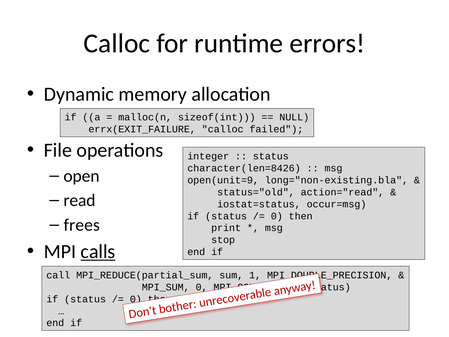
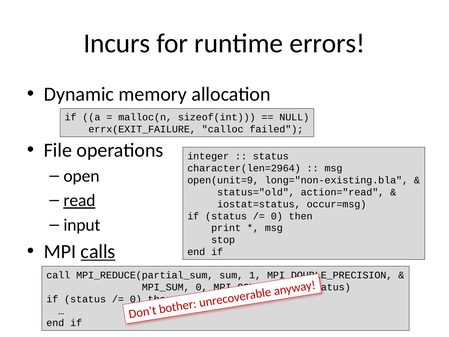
Calloc: Calloc -> Incurs (117, 43)
character(len=8426: character(len=8426 -> character(len=2964 (244, 168)
read underline: none -> present (79, 200)
frees: frees -> input (82, 225)
